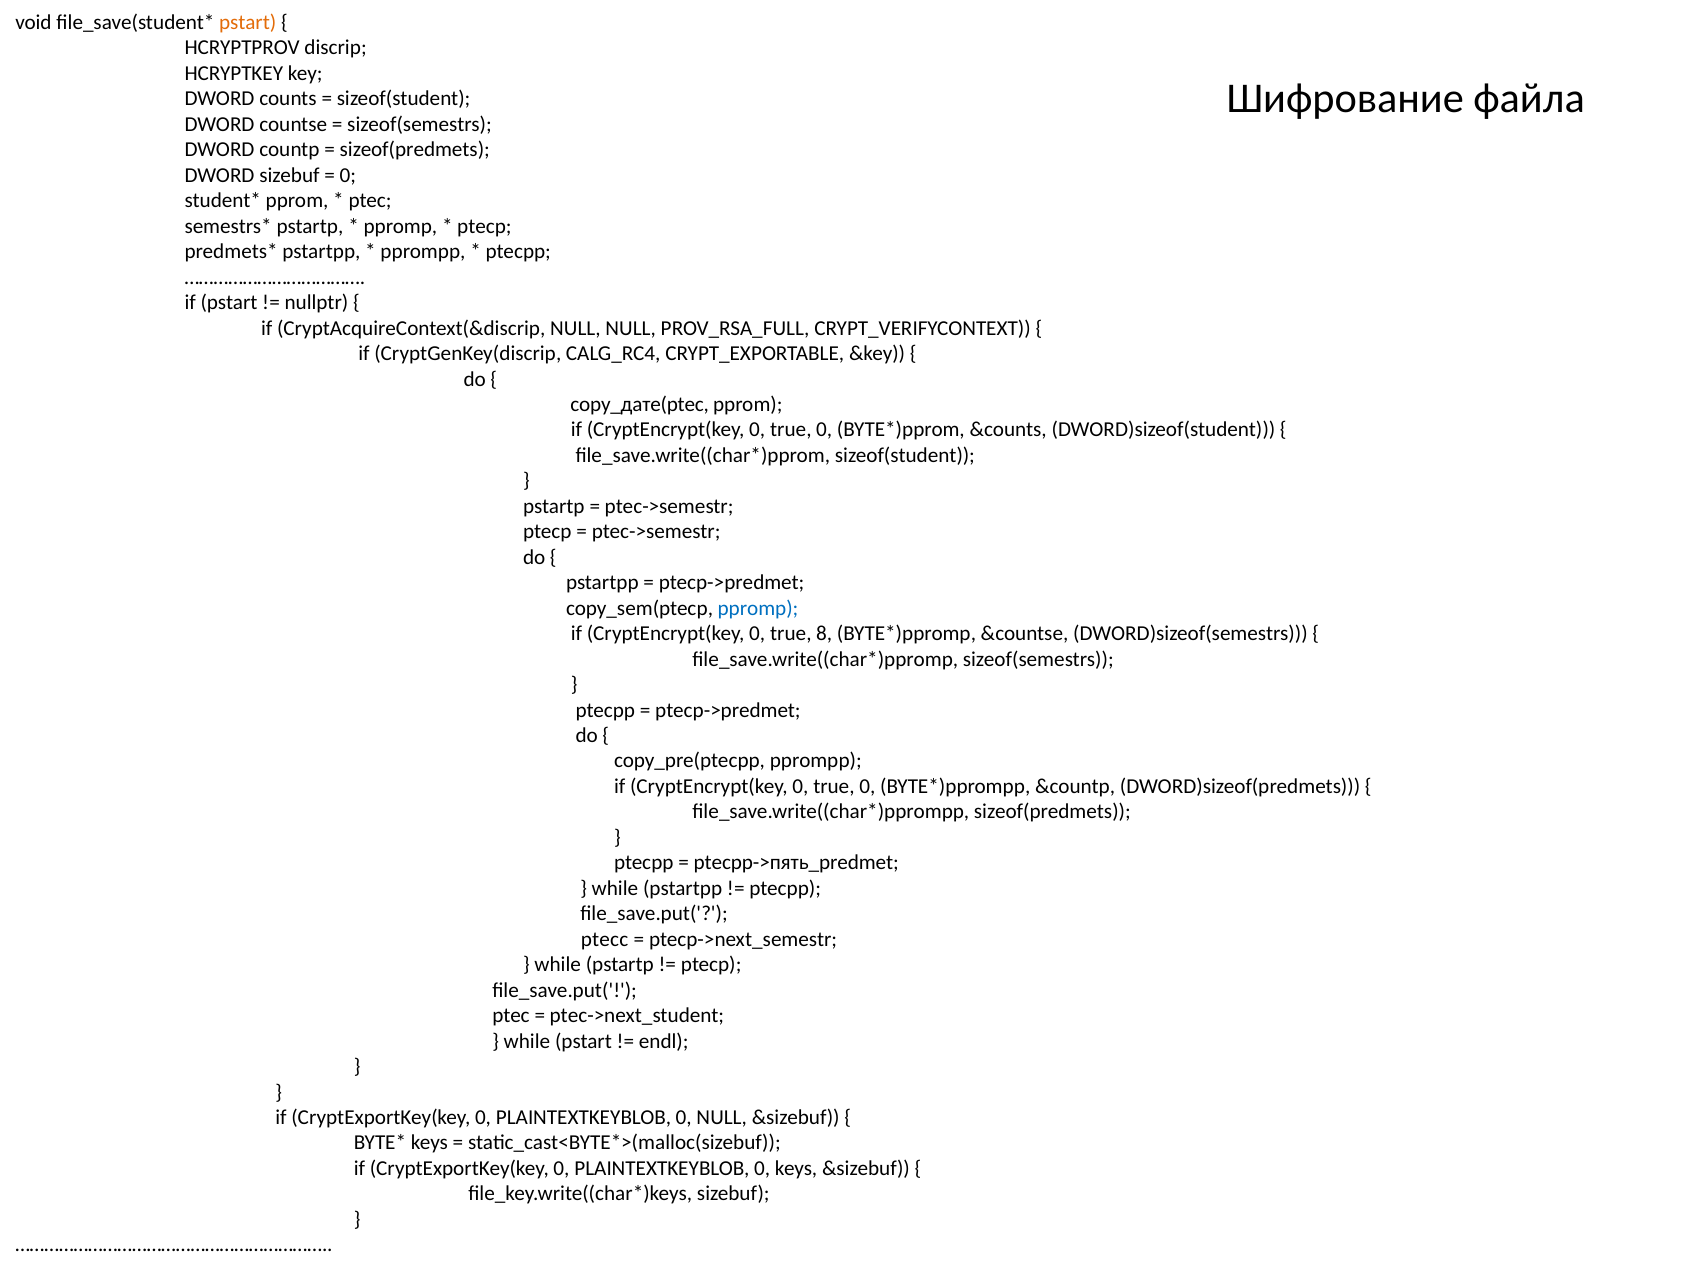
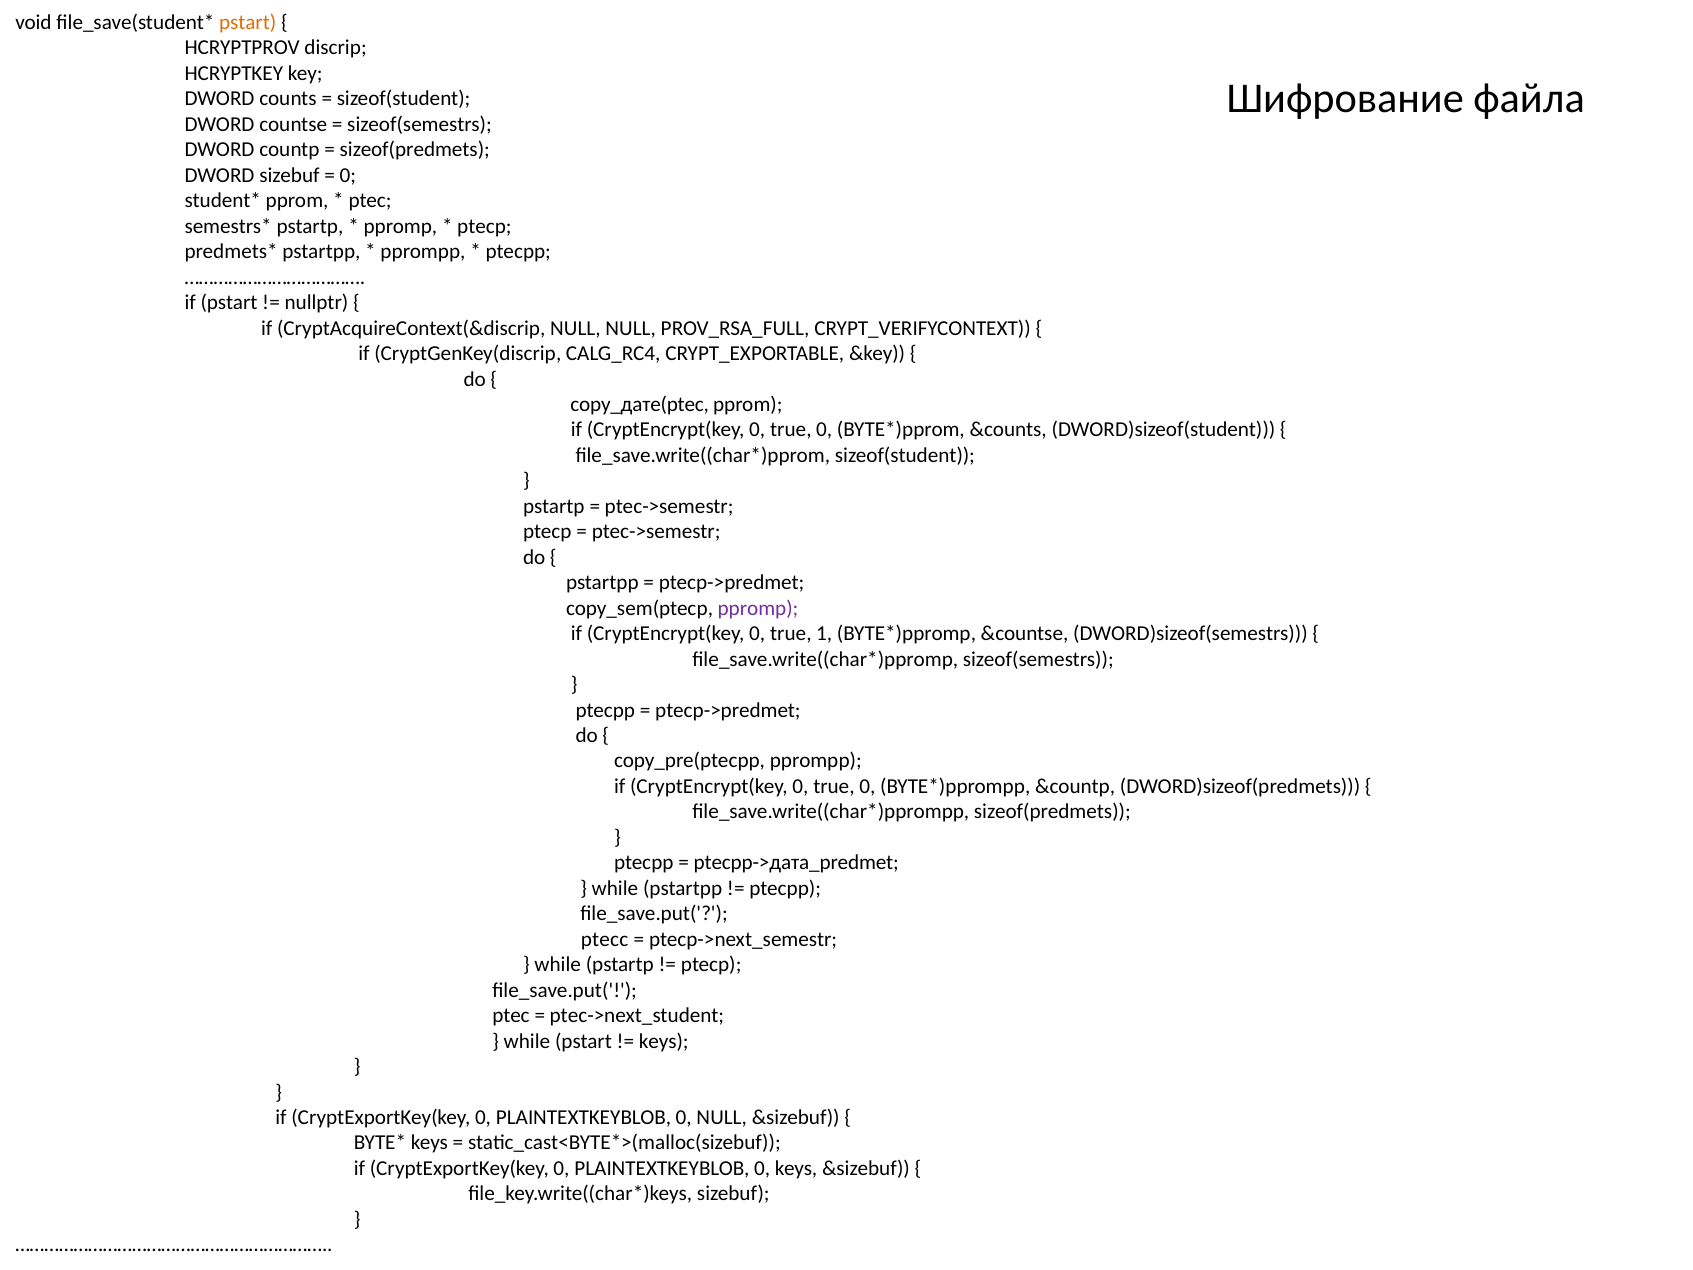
ppromp colour: blue -> purple (758, 608)
8: 8 -> 1 (824, 634)
ptecpp->пять_predmet: ptecpp->пять_predmet -> ptecpp->дата_predmet (796, 863)
endl: endl -> keys (664, 1041)
